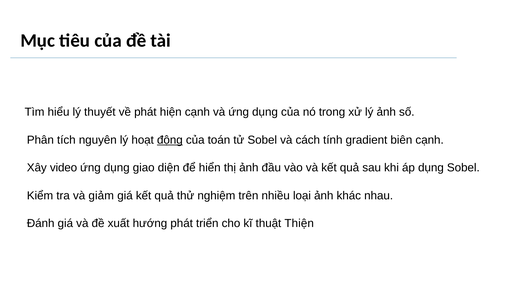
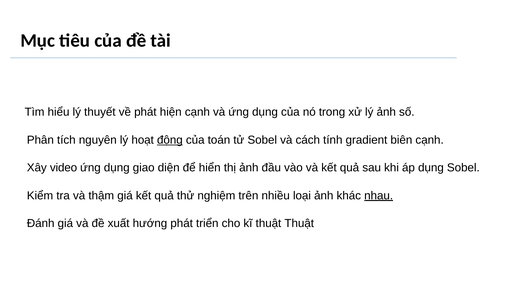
giảm: giảm -> thậm (101, 196)
nhau underline: none -> present (379, 196)
thuật Thiện: Thiện -> Thuật (299, 223)
